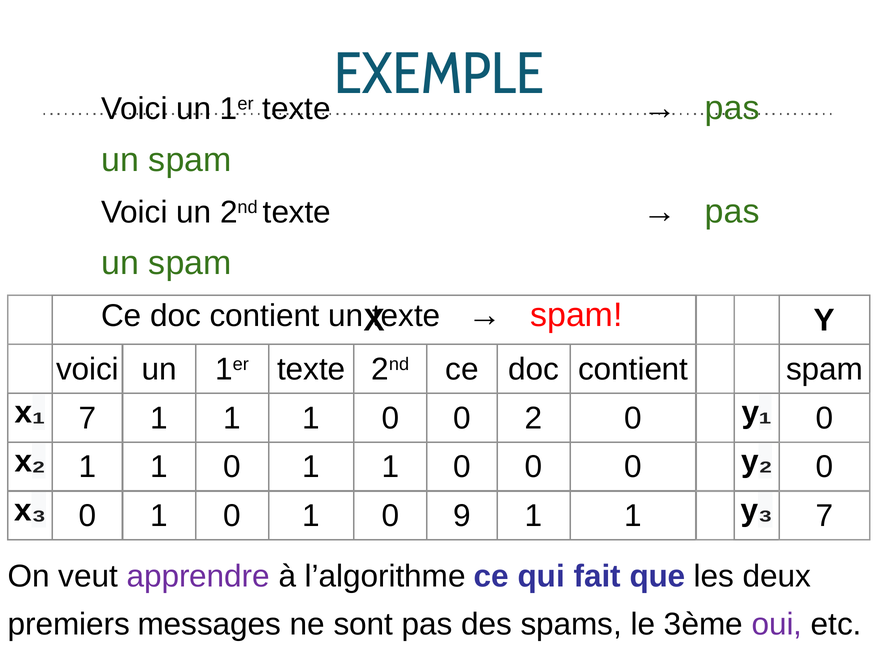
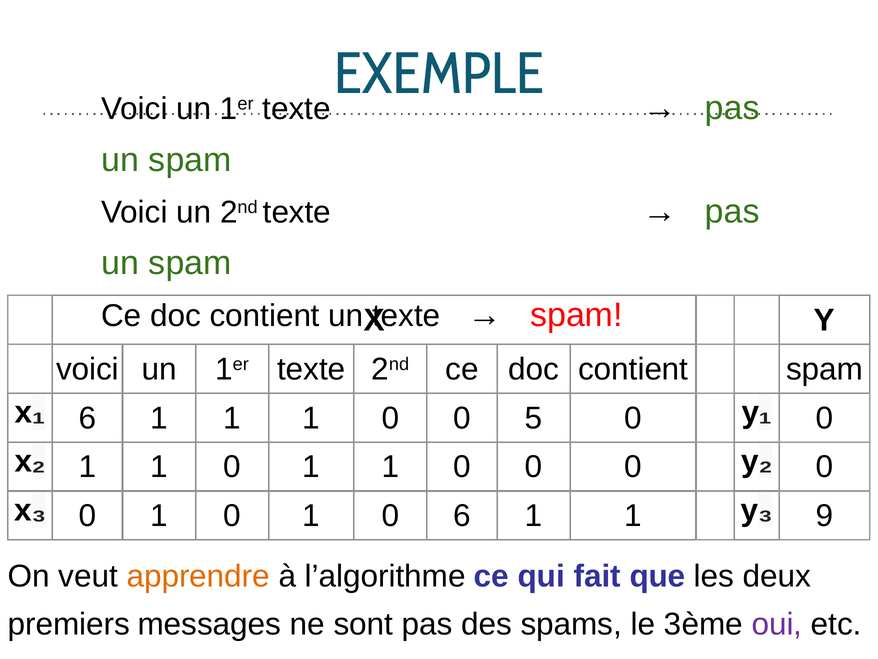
x₁ 7: 7 -> 6 (87, 419)
2: 2 -> 5 (534, 419)
0 9: 9 -> 6 (462, 517)
y₃ 7: 7 -> 9 (824, 517)
apprendre colour: purple -> orange (198, 577)
